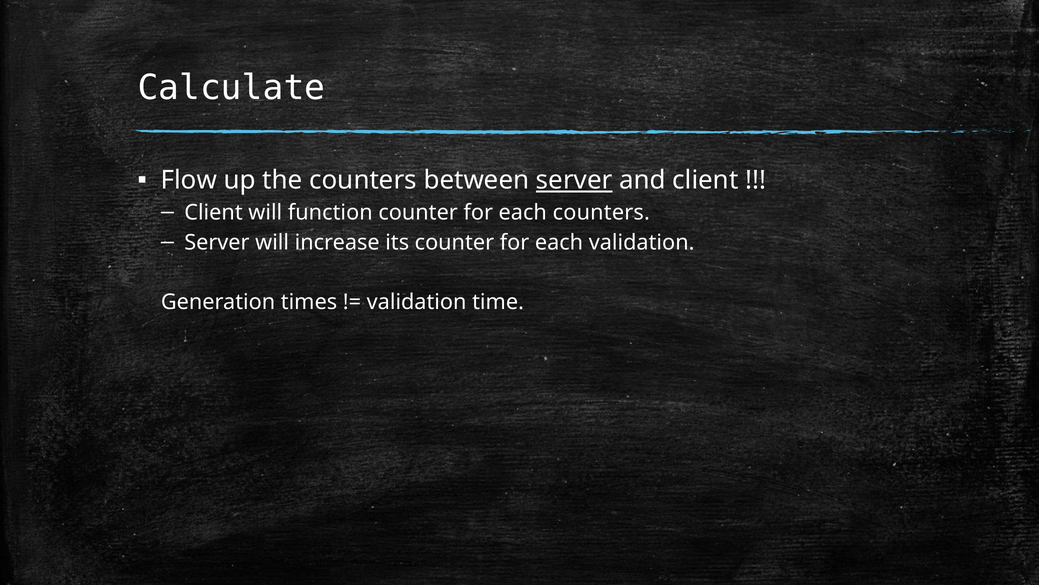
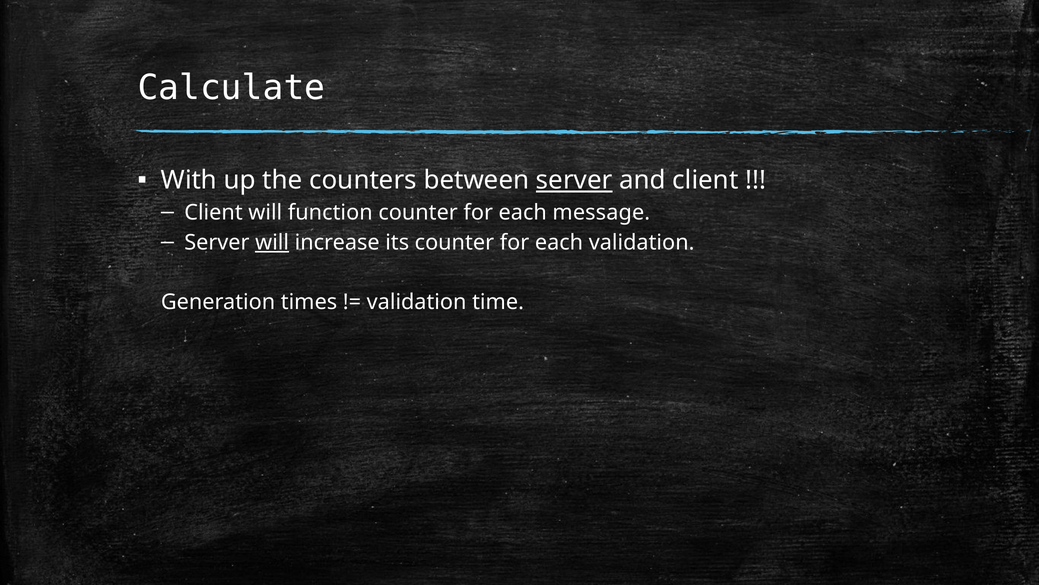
Flow: Flow -> With (189, 180)
each counters: counters -> message (601, 212)
will underline: none -> present (272, 242)
